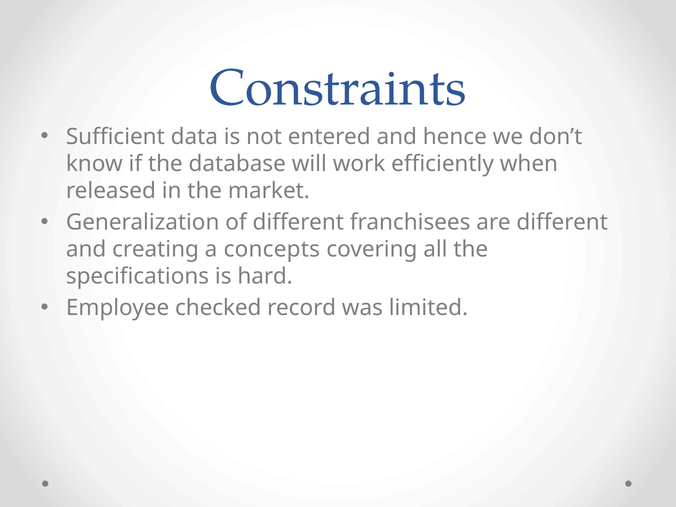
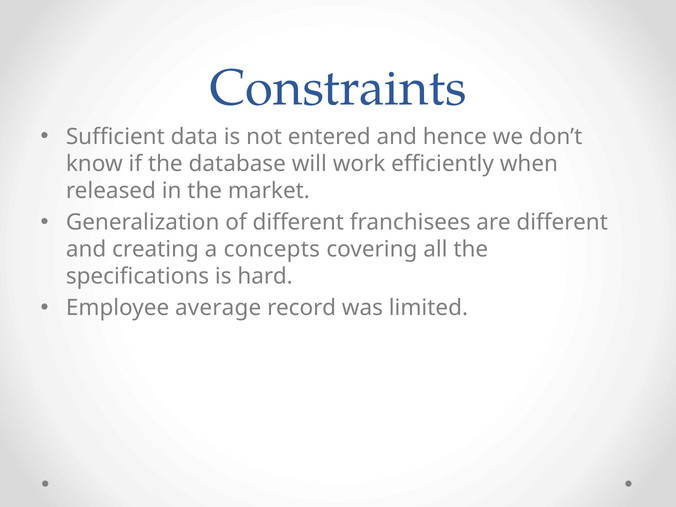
checked: checked -> average (218, 308)
